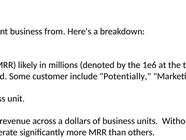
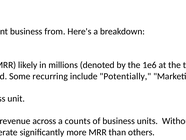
Some customer: customer -> recurring (50, 76)
dollars: dollars -> counts (78, 121)
